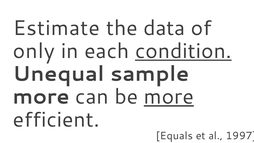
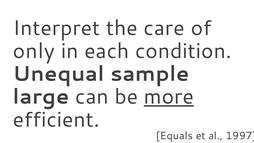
Estimate: Estimate -> Interpret (56, 28)
data: data -> care (164, 28)
condition underline: present -> none (183, 51)
more: more -> large (41, 97)
